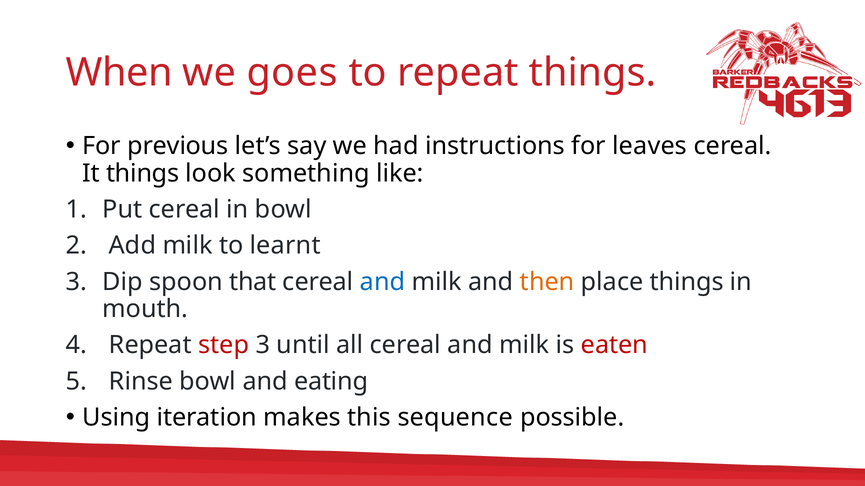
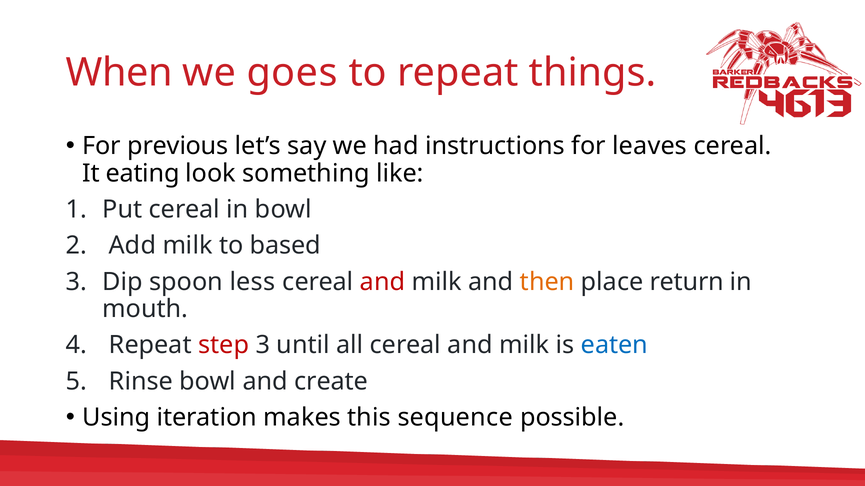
It things: things -> eating (143, 173)
learnt: learnt -> based (285, 246)
that: that -> less (253, 282)
and colour: blue -> red (383, 282)
place things: things -> return (687, 282)
eaten colour: red -> blue (614, 345)
eating: eating -> create (331, 382)
